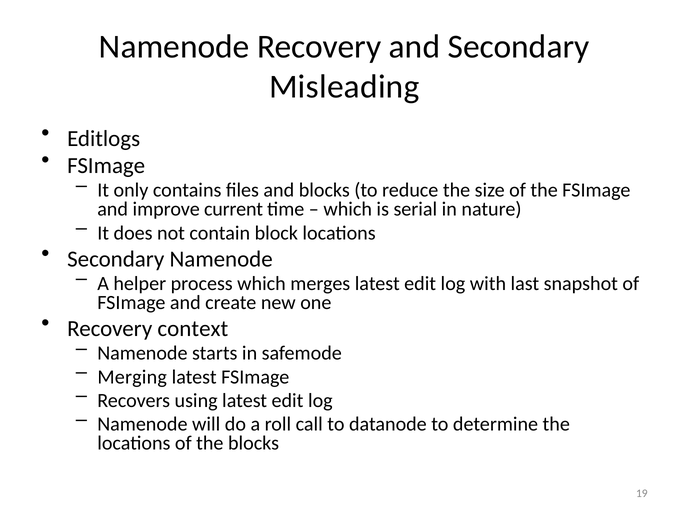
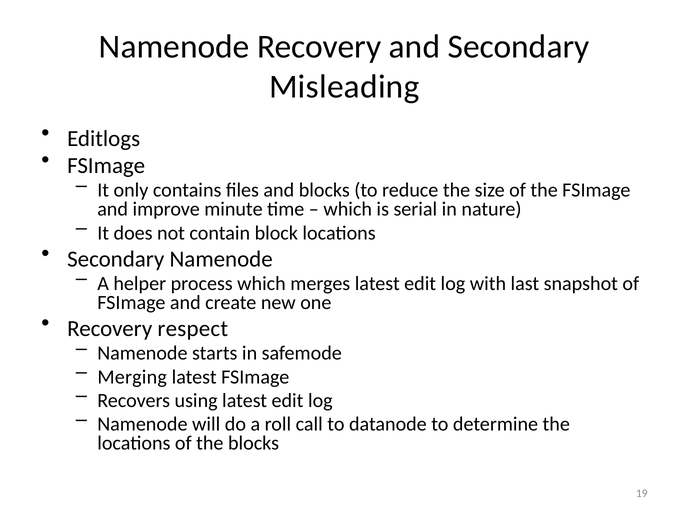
current: current -> minute (233, 209)
context: context -> respect (193, 329)
